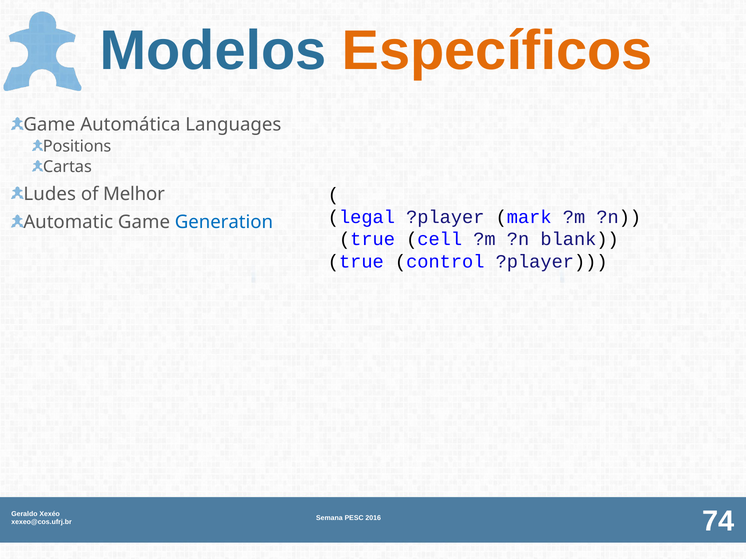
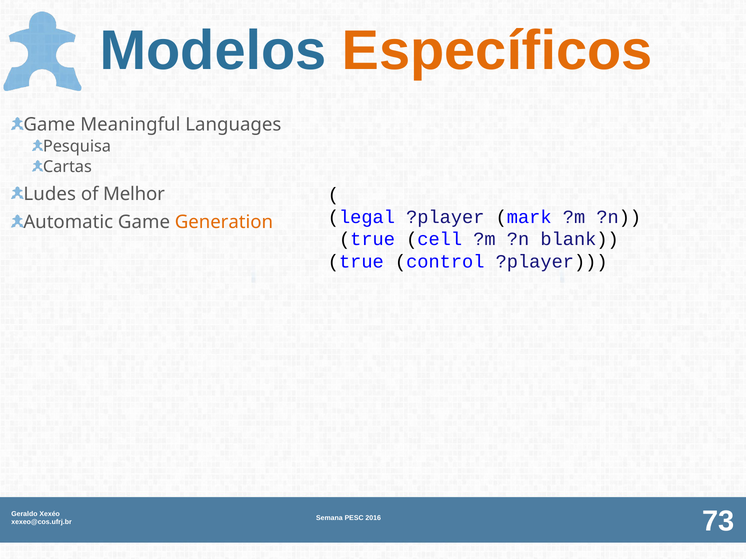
Automática: Automática -> Meaningful (130, 125)
Positions: Positions -> Pesquisa (77, 146)
Generation colour: blue -> orange (224, 222)
74: 74 -> 73 (718, 522)
